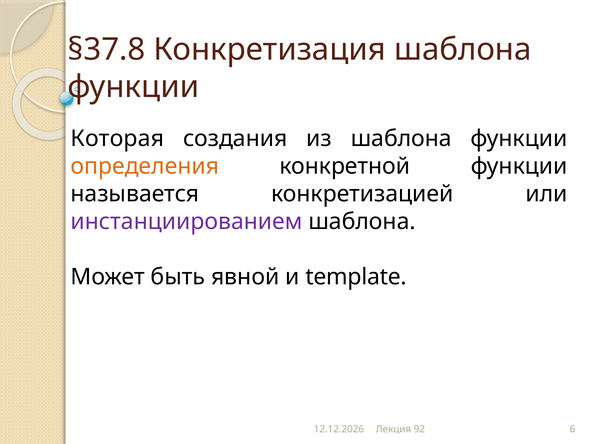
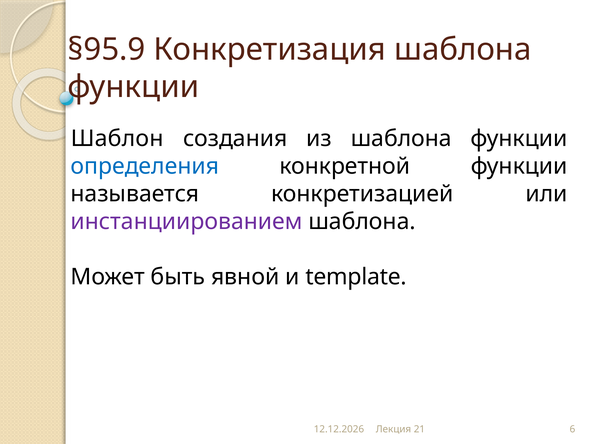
§37.8: §37.8 -> §95.9 (106, 49)
Которая: Которая -> Шаблон (117, 139)
определения colour: orange -> blue (145, 166)
92: 92 -> 21 (419, 429)
